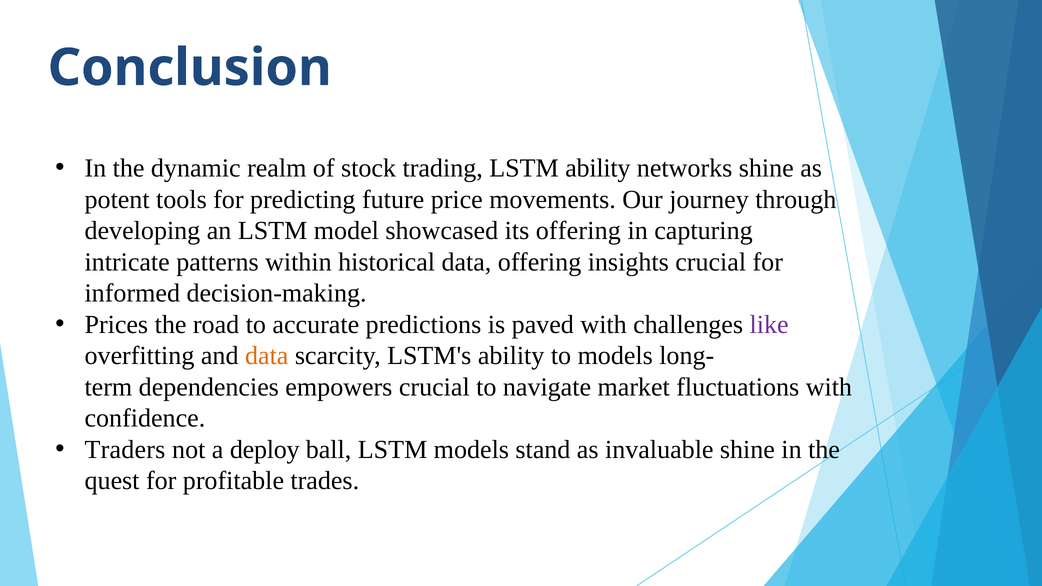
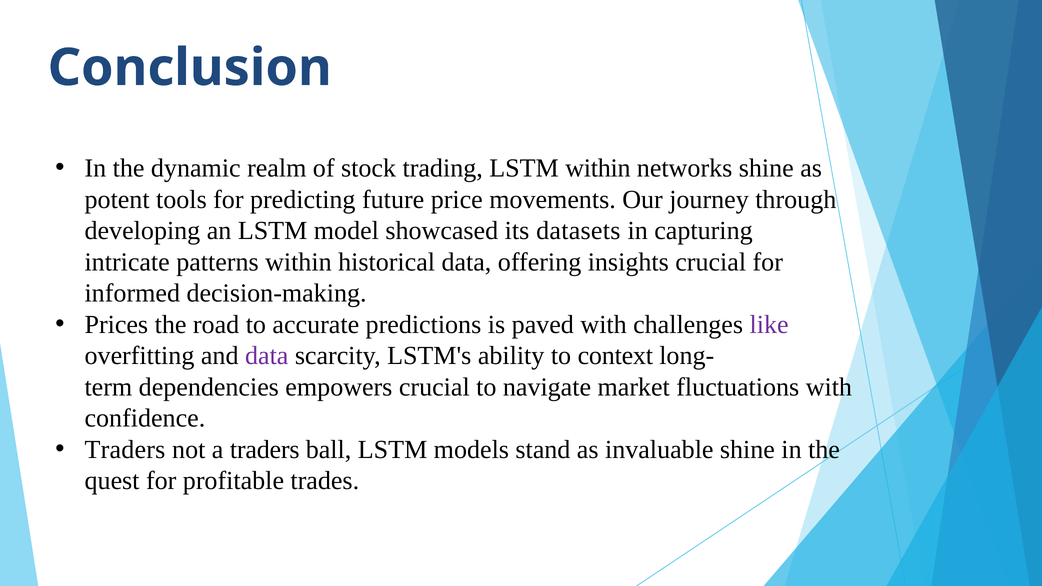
LSTM ability: ability -> within (598, 168)
its offering: offering -> datasets (578, 231)
data colour: orange -> purple (267, 356)
to models: models -> context (615, 356)
a deploy: deploy -> traders (265, 450)
